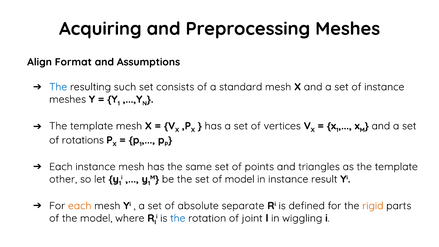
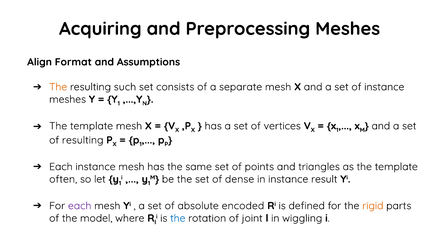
The colour: blue -> orange (58, 87)
standard: standard -> separate (241, 87)
of rotations: rotations -> resulting (83, 140)
other: other -> often (63, 179)
of model: model -> dense (240, 179)
each colour: orange -> purple (80, 206)
separate: separate -> encoded (243, 206)
